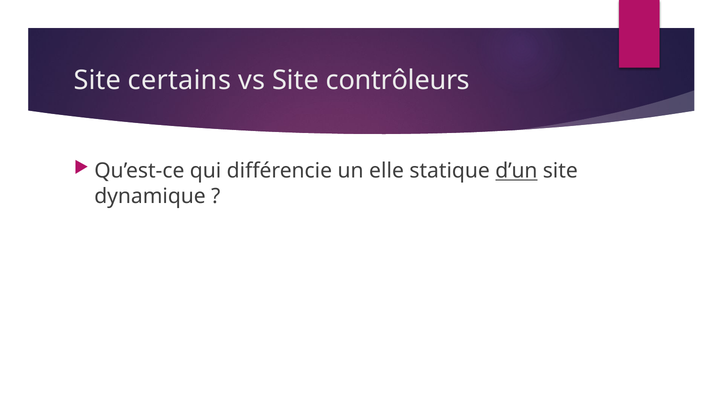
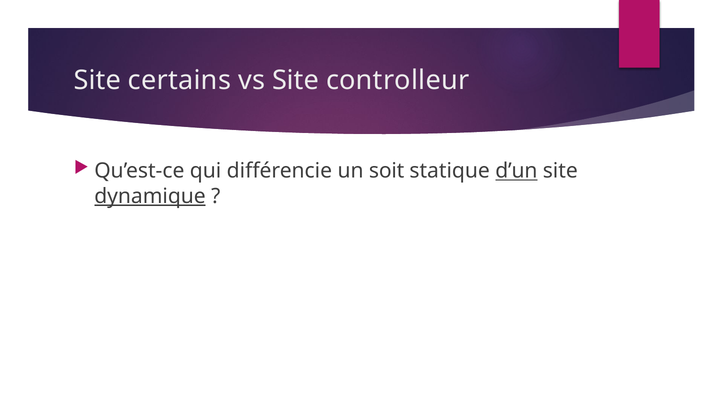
contrôleurs: contrôleurs -> controlleur (398, 81)
elle: elle -> soit (387, 171)
dynamique underline: none -> present (150, 196)
